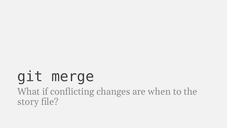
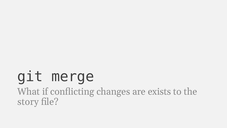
when: when -> exists (159, 91)
